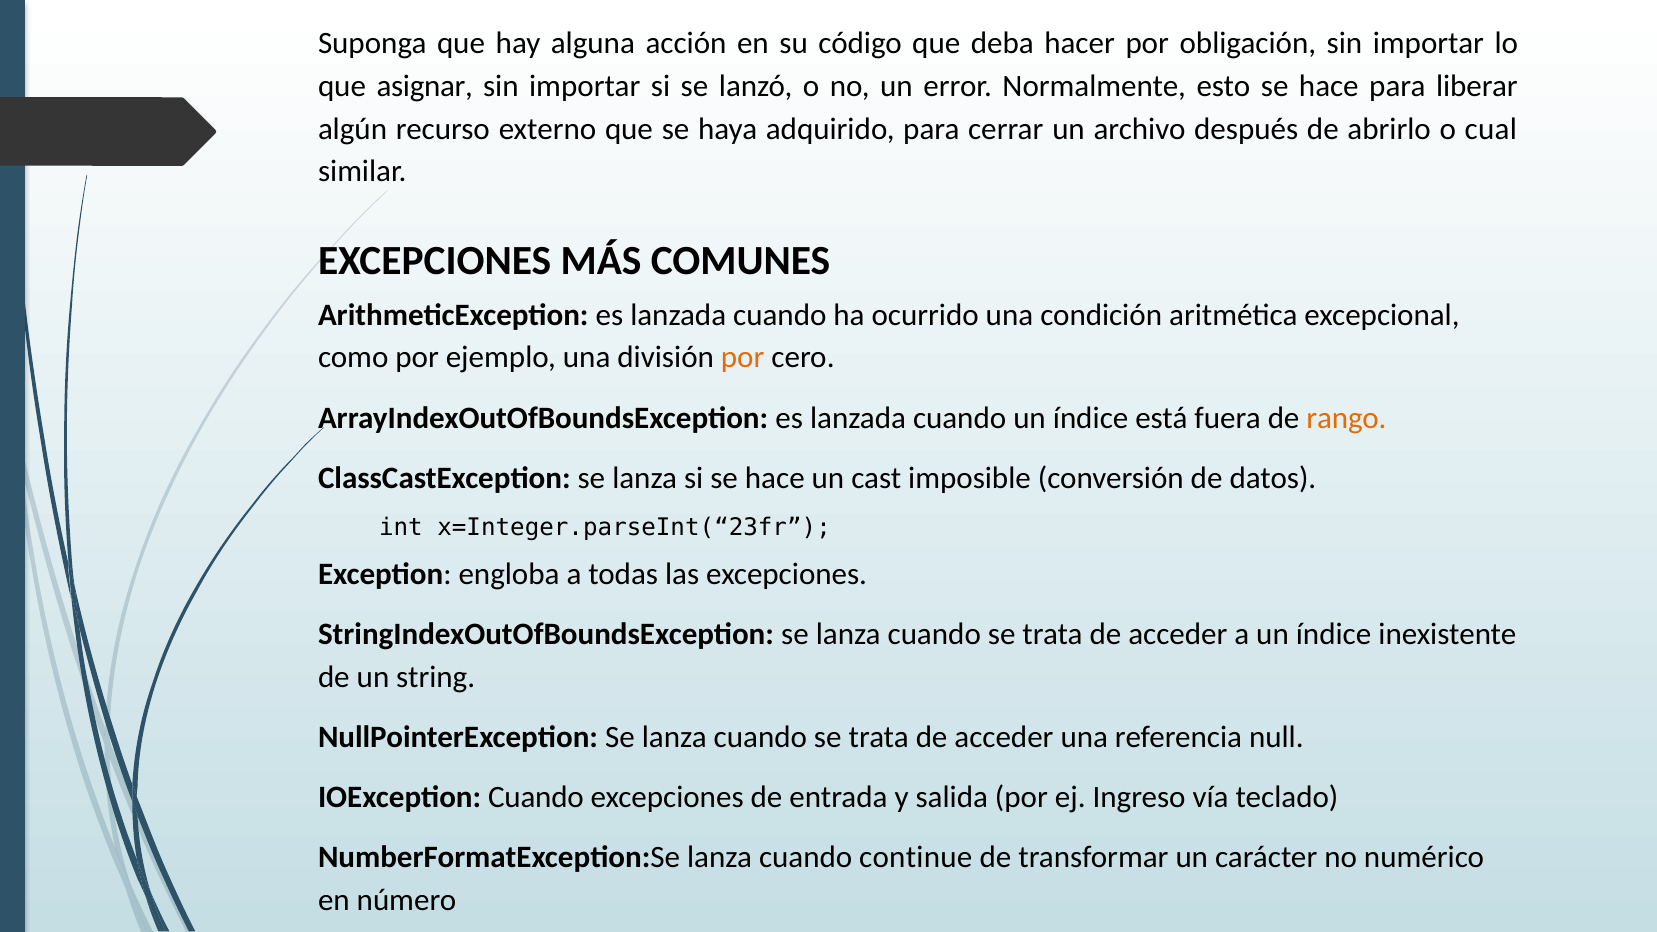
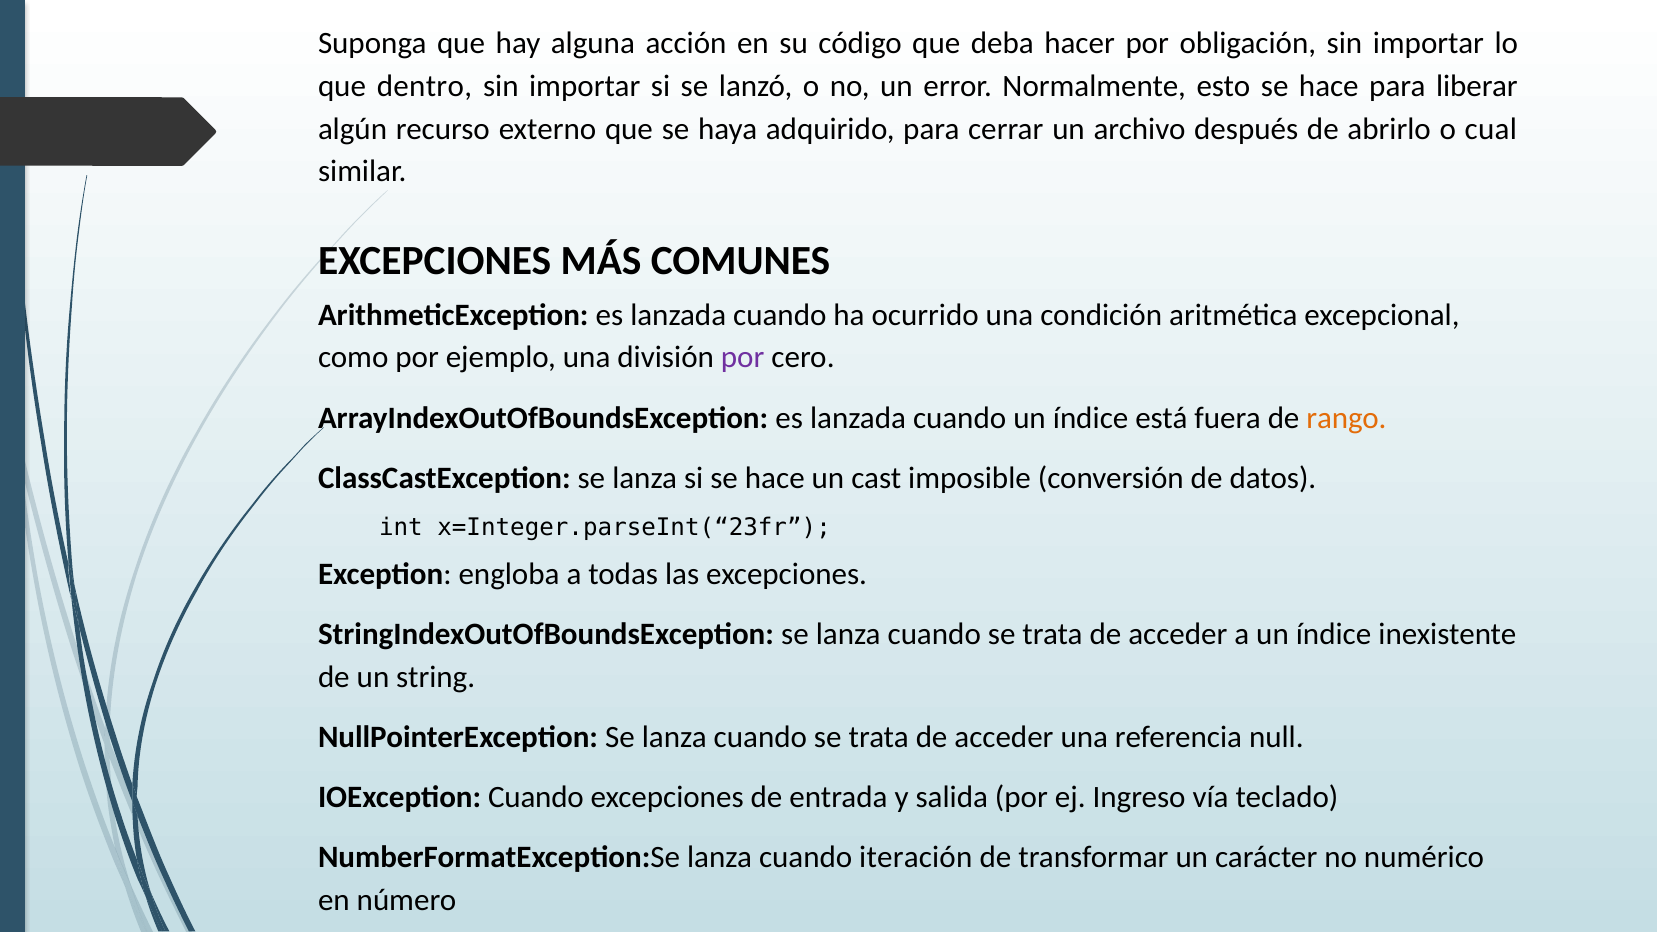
asignar: asignar -> dentro (424, 86)
por colour: orange -> purple (743, 358)
continue: continue -> iteración (916, 857)
